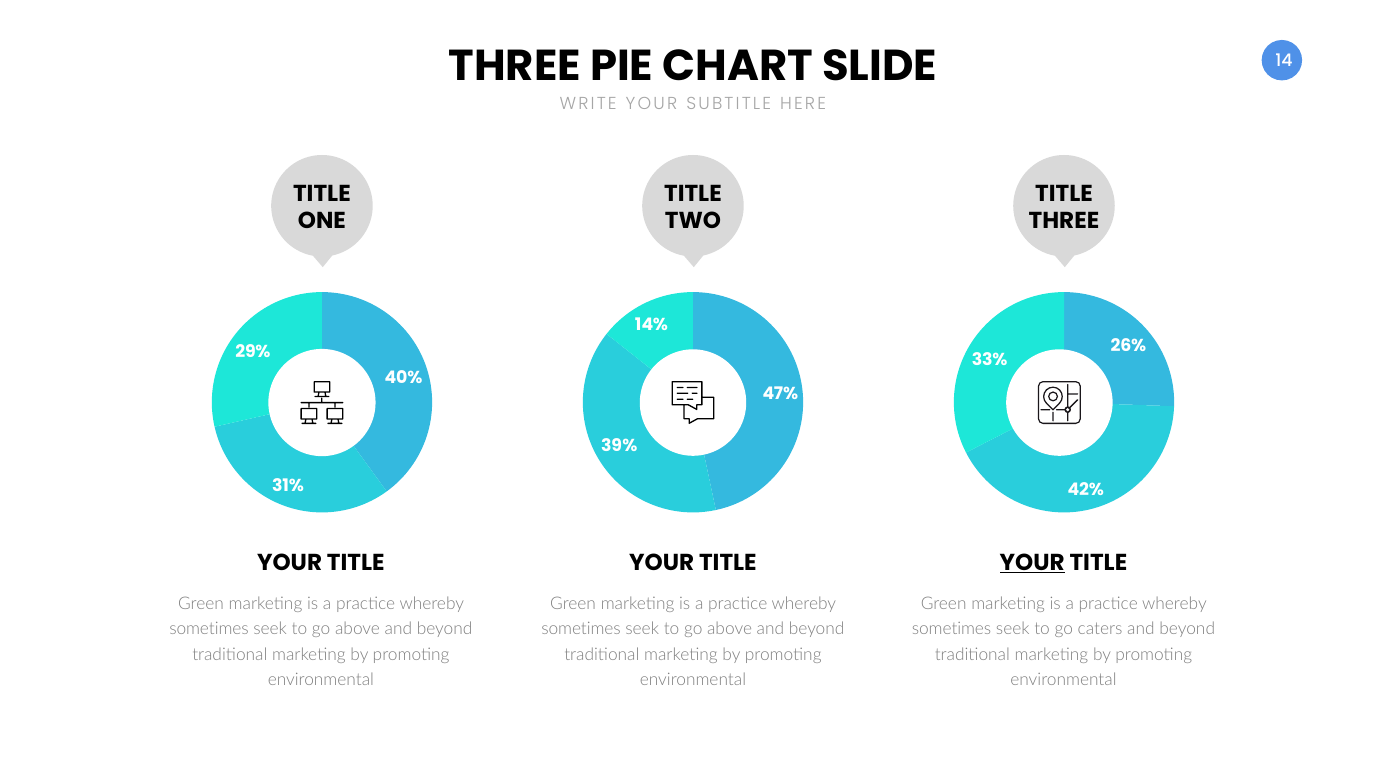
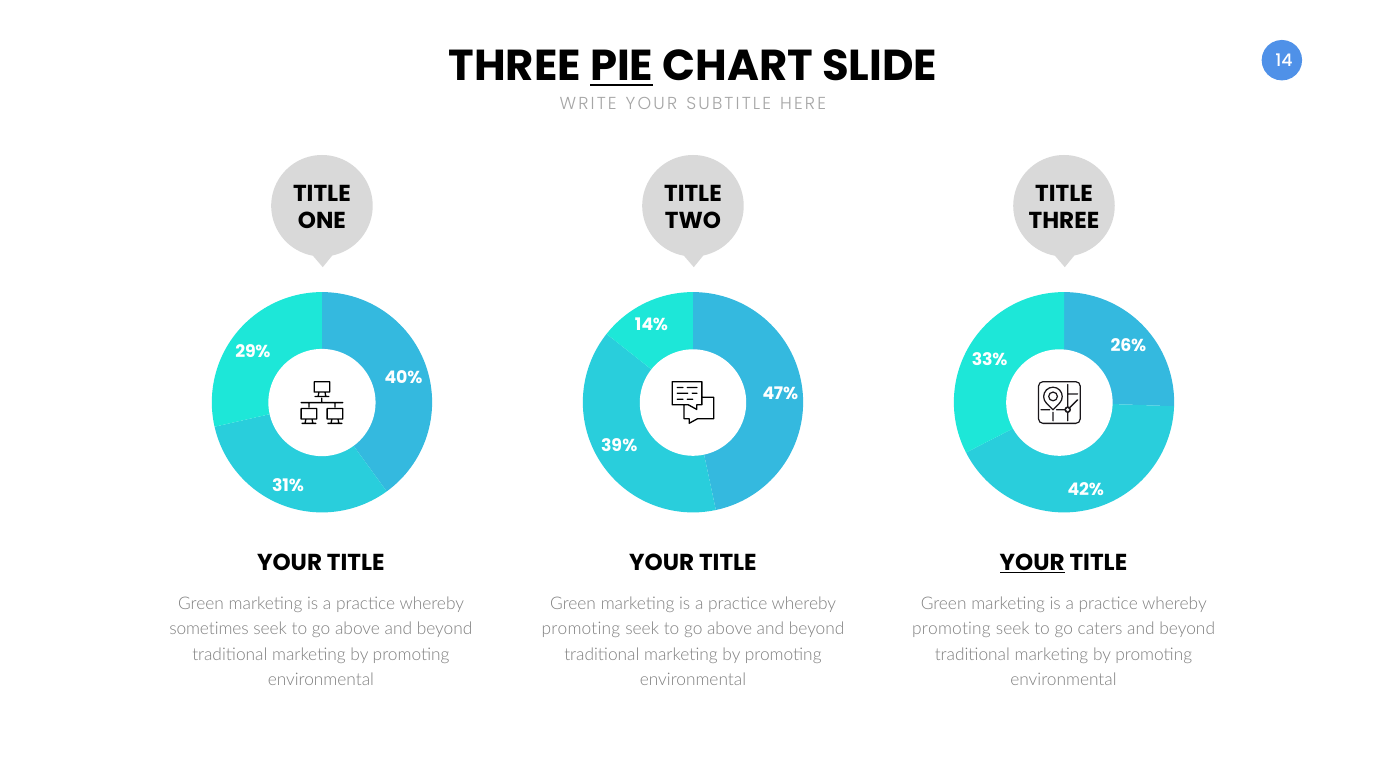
PIE underline: none -> present (622, 66)
sometimes: sometimes -> promoting (581, 629)
sometimes: sometimes -> promoting (951, 629)
